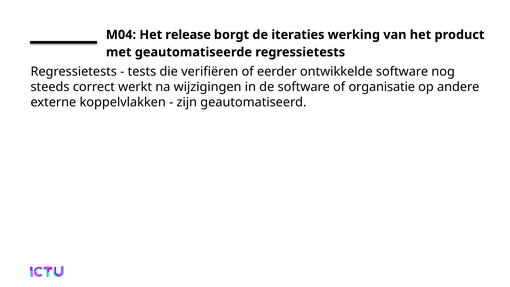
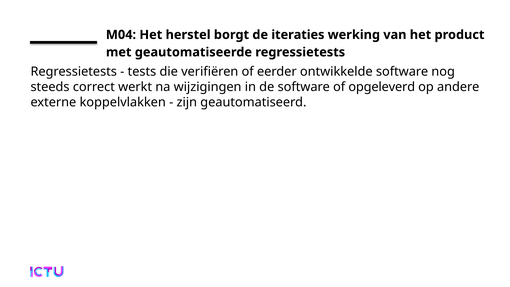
release: release -> herstel (188, 35)
organisatie: organisatie -> opgeleverd (382, 87)
